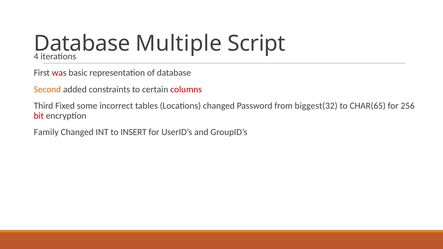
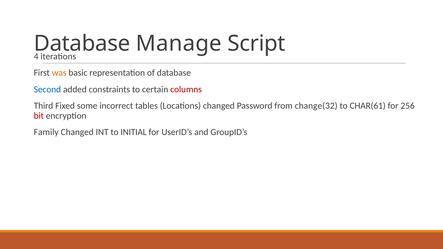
Multiple: Multiple -> Manage (179, 44)
was colour: red -> orange (59, 73)
Second colour: orange -> blue (47, 89)
biggest(32: biggest(32 -> change(32 (316, 106)
CHAR(65: CHAR(65 -> CHAR(61 (368, 106)
INSERT: INSERT -> INITIAL (134, 132)
